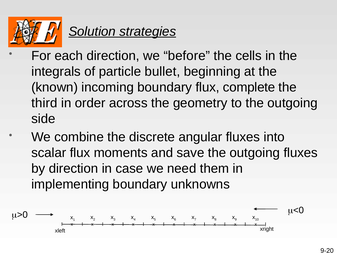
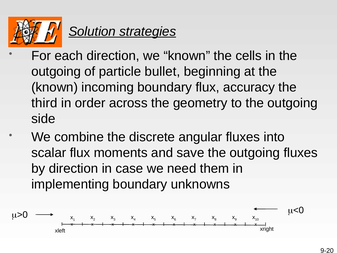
we before: before -> known (187, 56)
integrals: integrals -> outgoing (56, 71)
complete: complete -> accuracy (249, 87)
